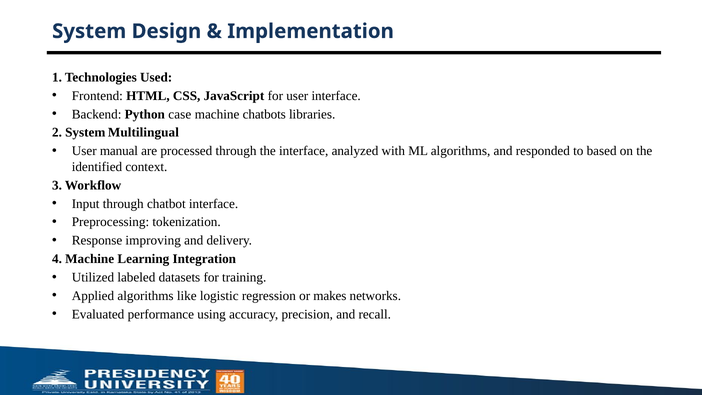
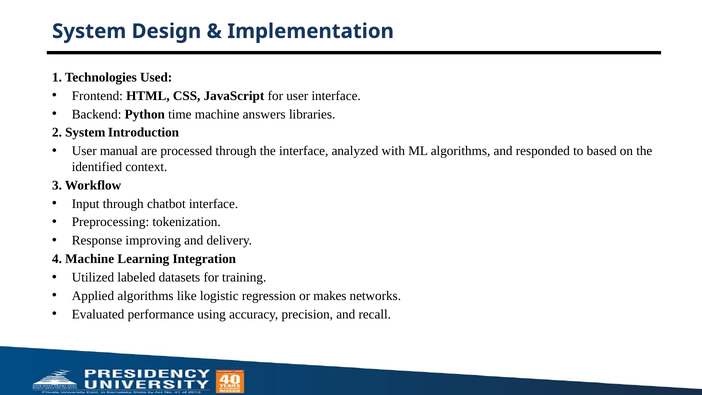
case: case -> time (180, 114)
chatbots: chatbots -> answers (264, 114)
Multilingual: Multilingual -> Introduction (143, 133)
